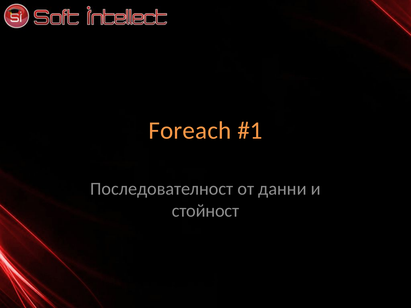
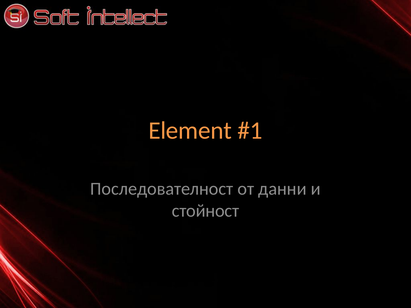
Forеach: Forеach -> Element (190, 131)
